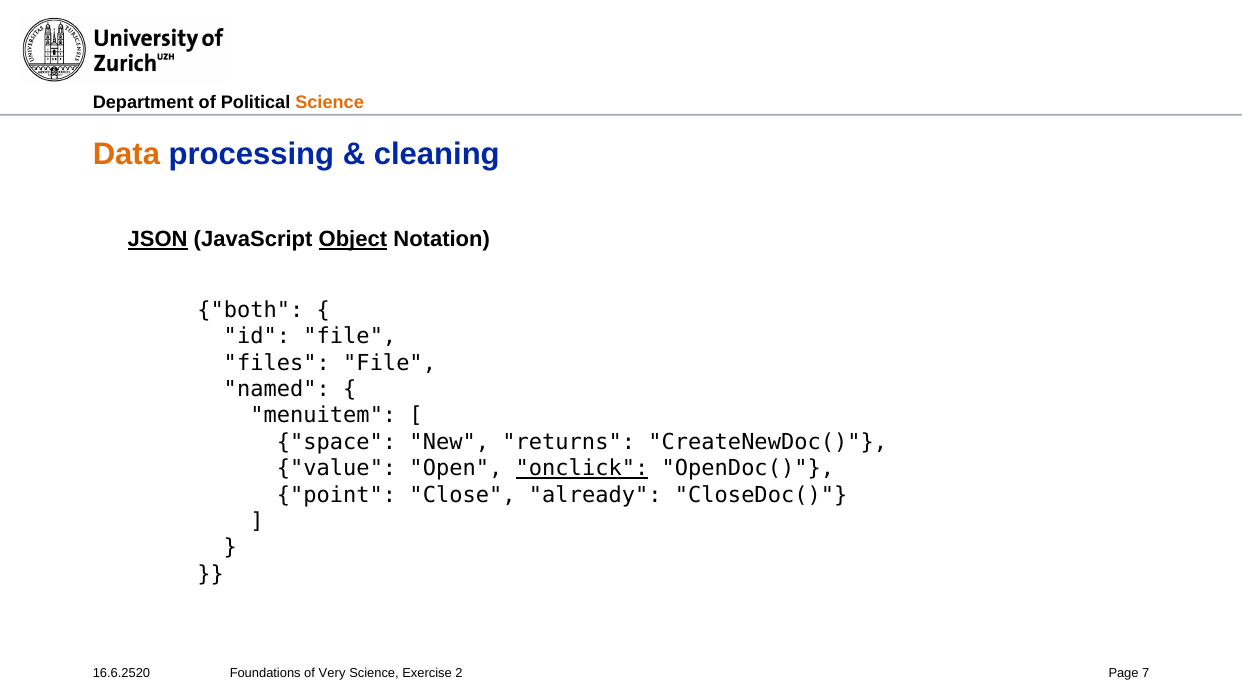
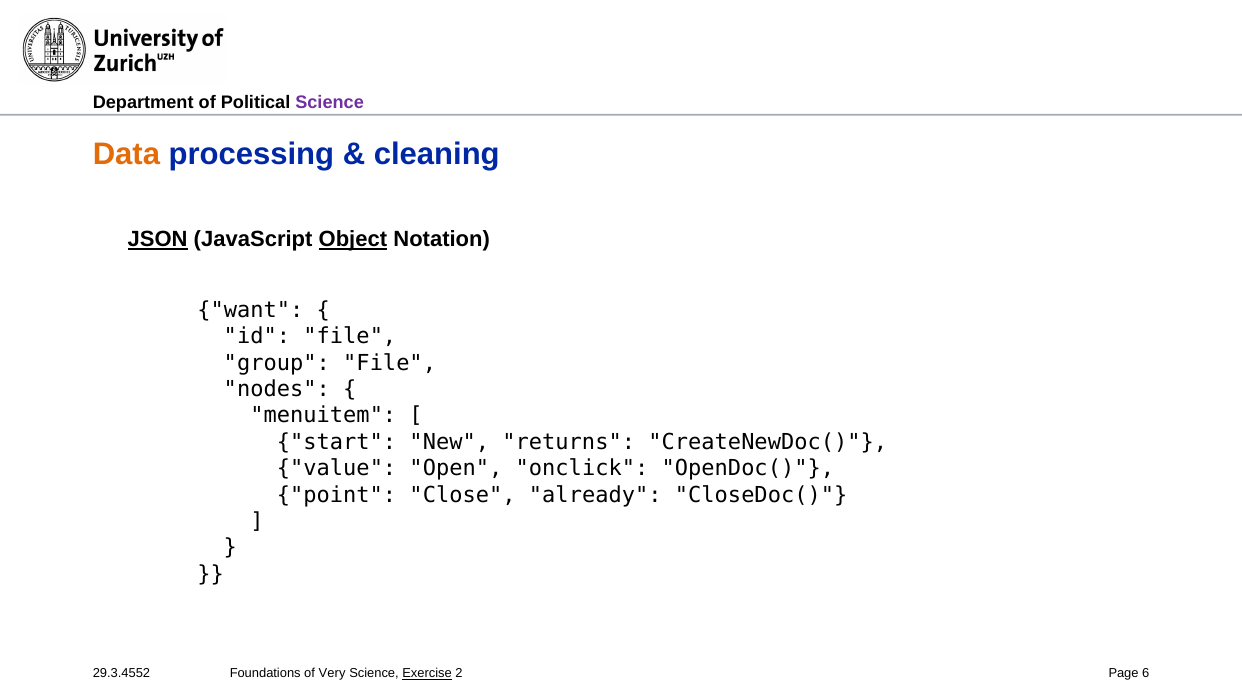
Science colour: orange -> purple (330, 103)
both: both -> want (250, 310)
files: files -> group (277, 363)
named: named -> nodes (277, 389)
space: space -> start (336, 442)
onclick underline: present -> none (582, 468)
16.6.2520: 16.6.2520 -> 29.3.4552 (122, 673)
Exercise underline: none -> present (427, 673)
7: 7 -> 6 (1146, 673)
